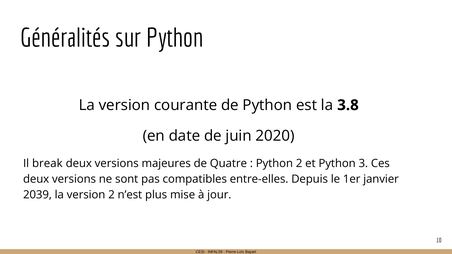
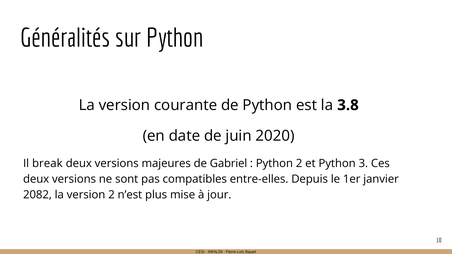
Quatre: Quatre -> Gabriel (229, 164)
2039: 2039 -> 2082 (37, 195)
